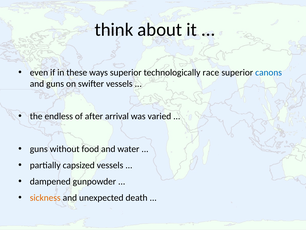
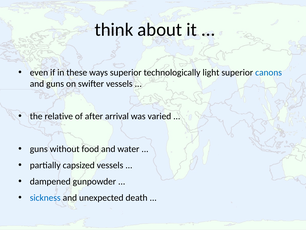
race: race -> light (211, 72)
endless: endless -> relative (59, 116)
sickness colour: orange -> blue (45, 197)
